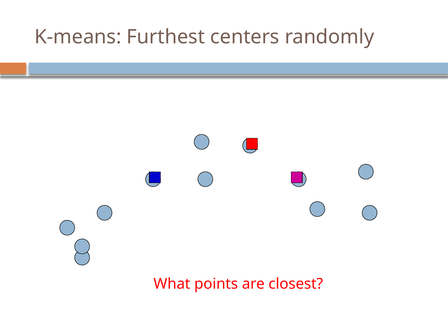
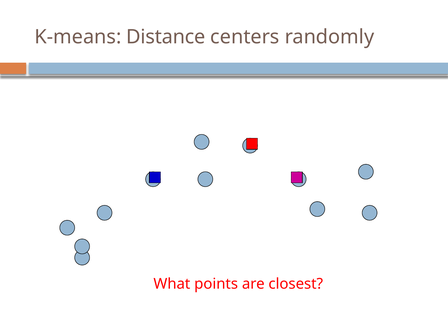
Furthest: Furthest -> Distance (166, 37)
